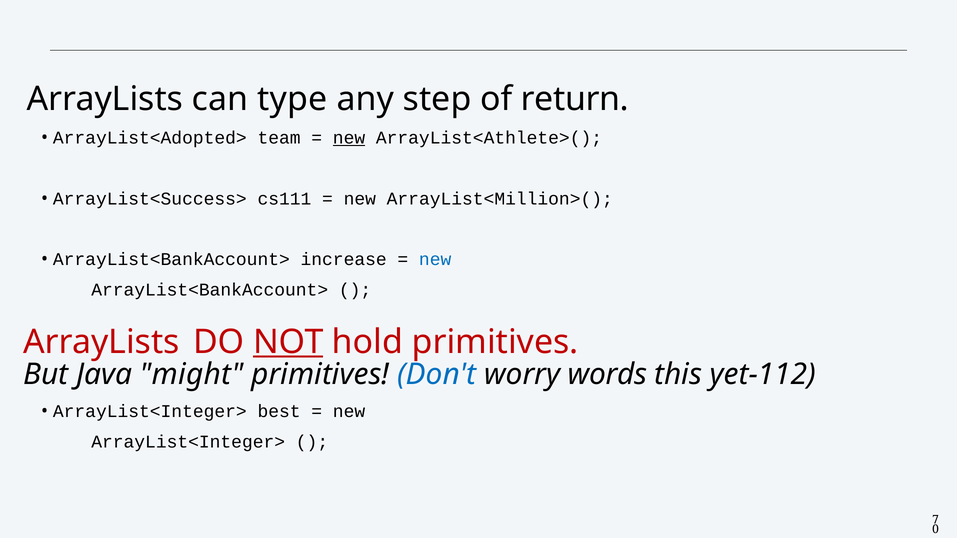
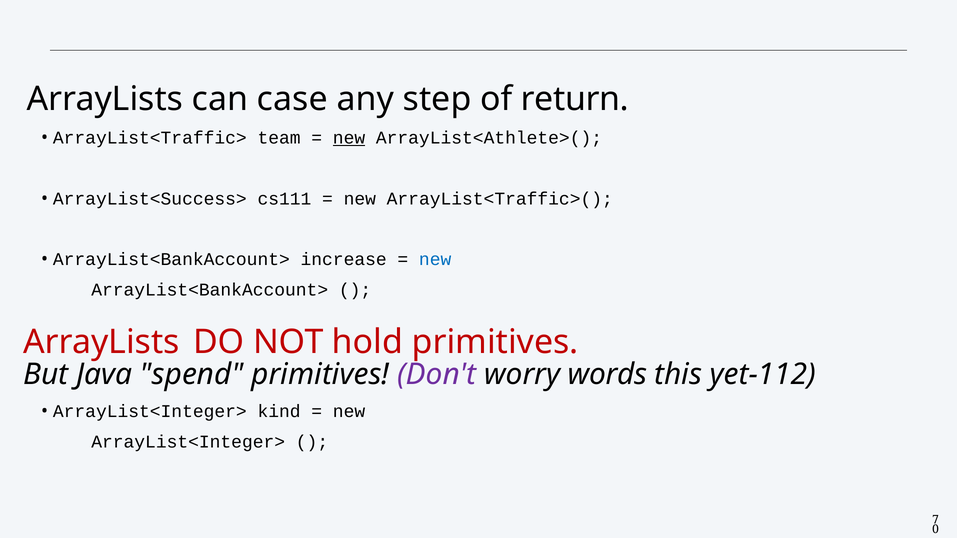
type: type -> case (292, 99)
ArrayList<Adopted>: ArrayList<Adopted> -> ArrayList<Traffic> (150, 138)
ArrayList<Million>(: ArrayList<Million>( -> ArrayList<Traffic>( (500, 199)
NOT underline: present -> none (288, 342)
might: might -> spend (192, 375)
Don't colour: blue -> purple (437, 375)
best: best -> kind (279, 412)
